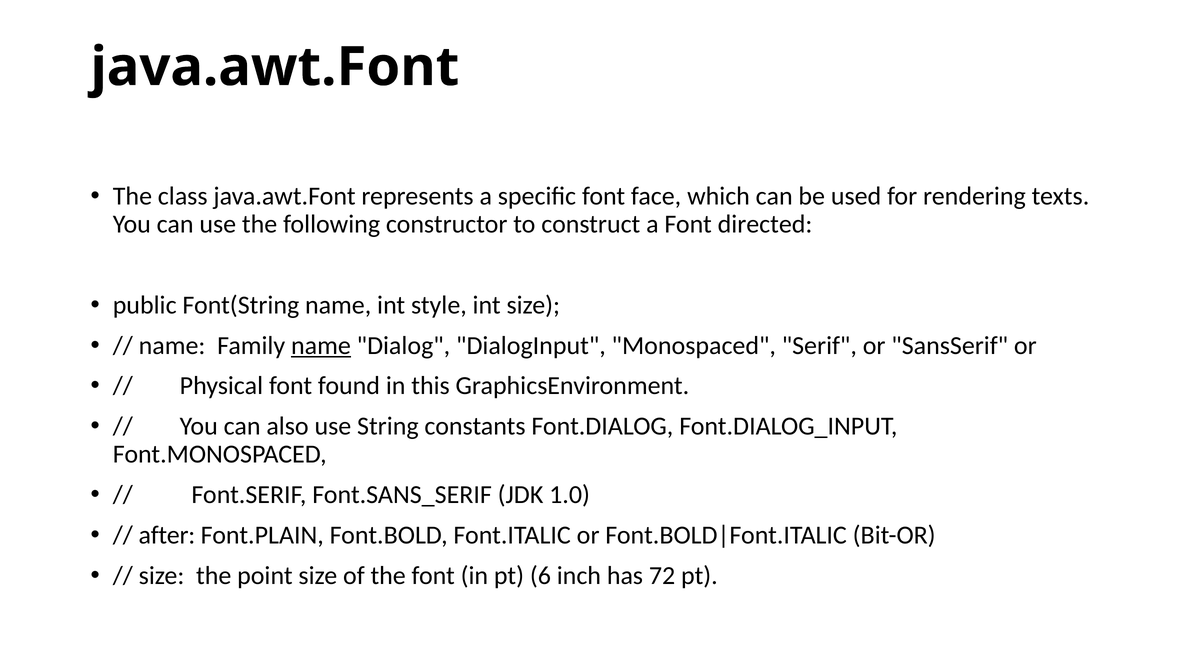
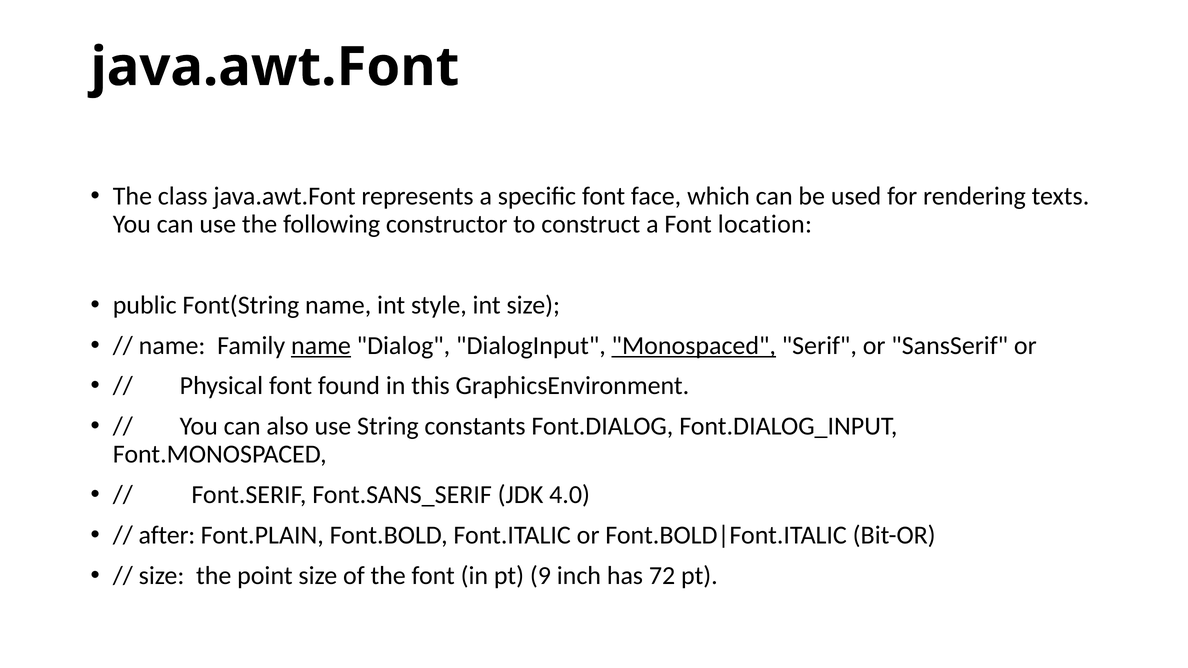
directed: directed -> location (765, 224)
Monospaced underline: none -> present (694, 346)
1.0: 1.0 -> 4.0 (570, 495)
6: 6 -> 9 (540, 576)
